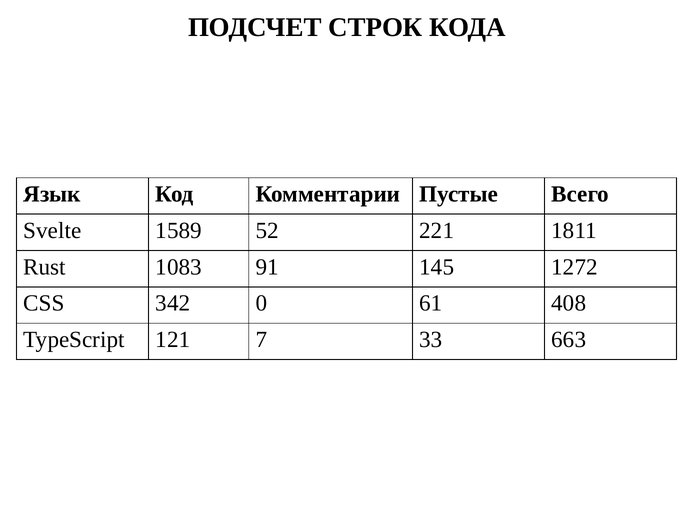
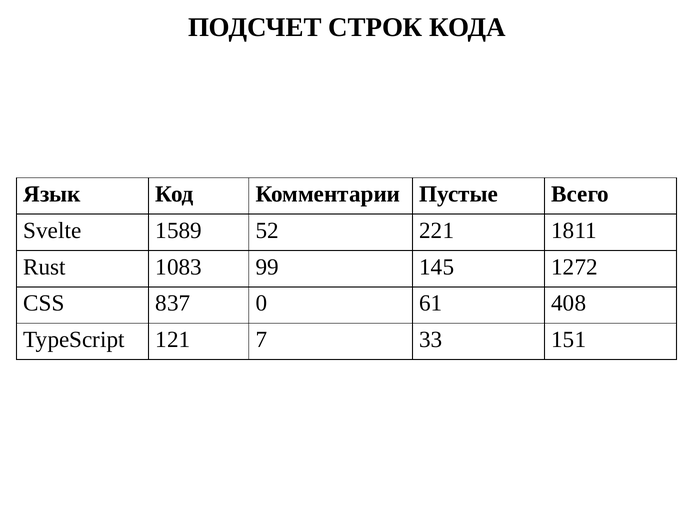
91: 91 -> 99 (267, 267)
342: 342 -> 837 (173, 304)
663: 663 -> 151 (569, 340)
